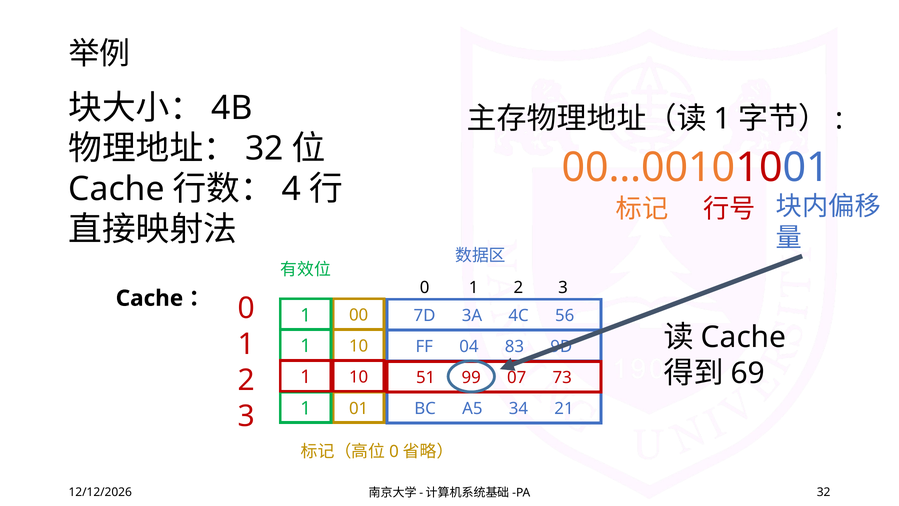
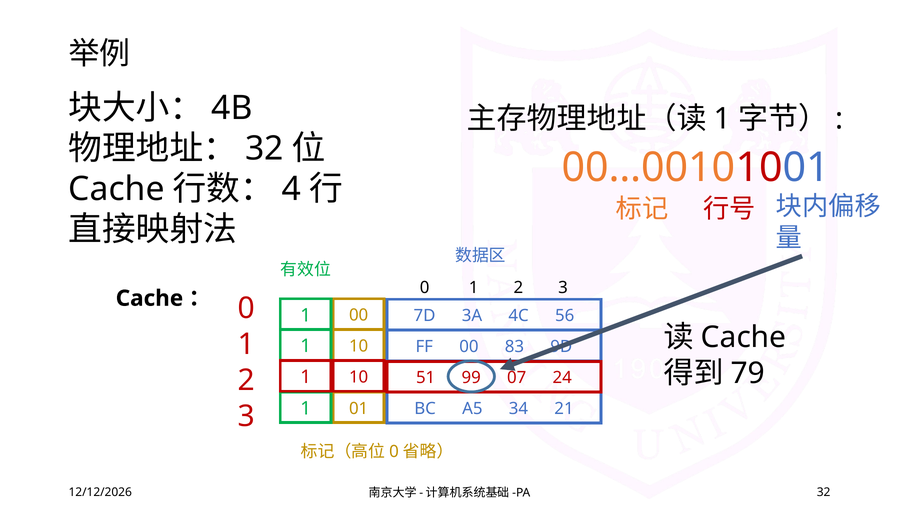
FF 04: 04 -> 00 (469, 346)
69: 69 -> 79 (748, 373)
73: 73 -> 24 (562, 378)
